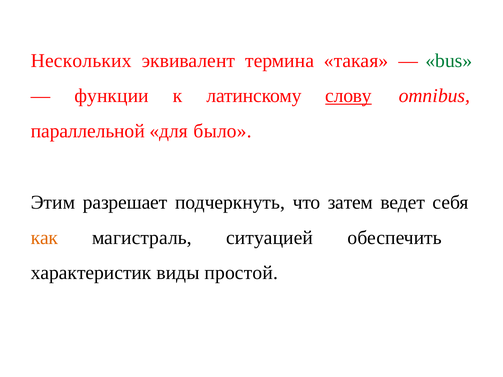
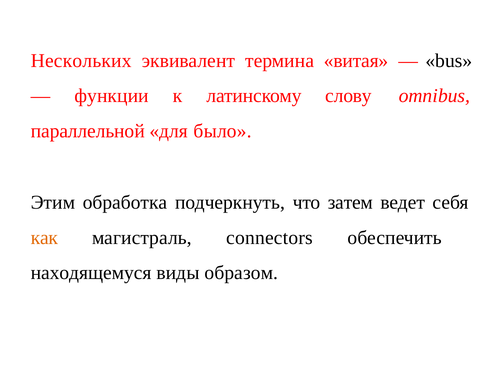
такая: такая -> витая (356, 61)
bus colour: green -> black (449, 61)
слову underline: present -> none (349, 96)
разрешает: разрешает -> обработка (125, 202)
ситуацией: ситуацией -> connectors (270, 238)
характеристик: характеристик -> находящемуся (91, 273)
простой: простой -> образом (241, 273)
